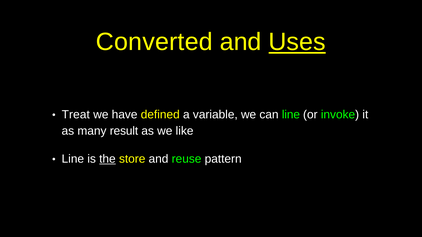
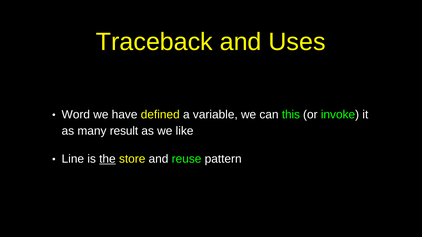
Converted: Converted -> Traceback (154, 42)
Uses underline: present -> none (297, 42)
Treat: Treat -> Word (76, 115)
can line: line -> this (291, 115)
